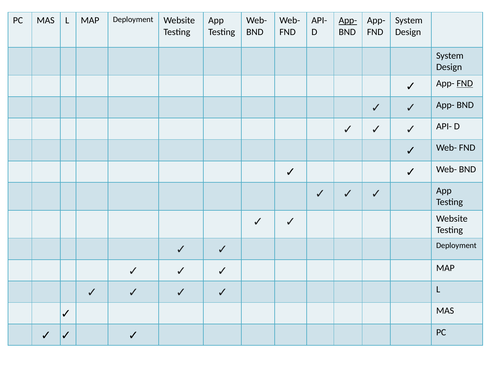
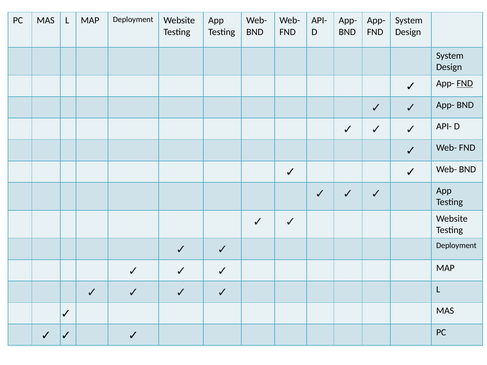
App- underline: present -> none (348, 20)
